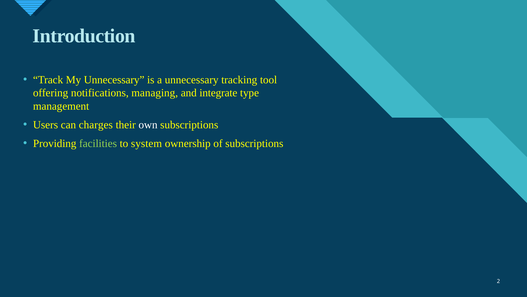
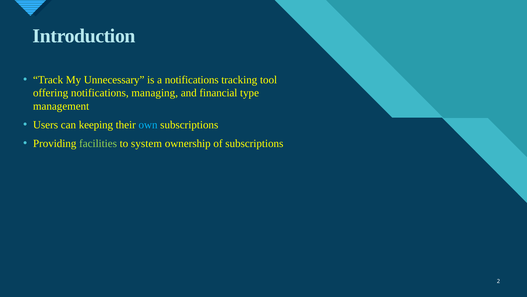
a unnecessary: unnecessary -> notifications (192, 80)
integrate: integrate -> financial (218, 93)
charges: charges -> keeping (96, 125)
own colour: white -> light blue (148, 125)
